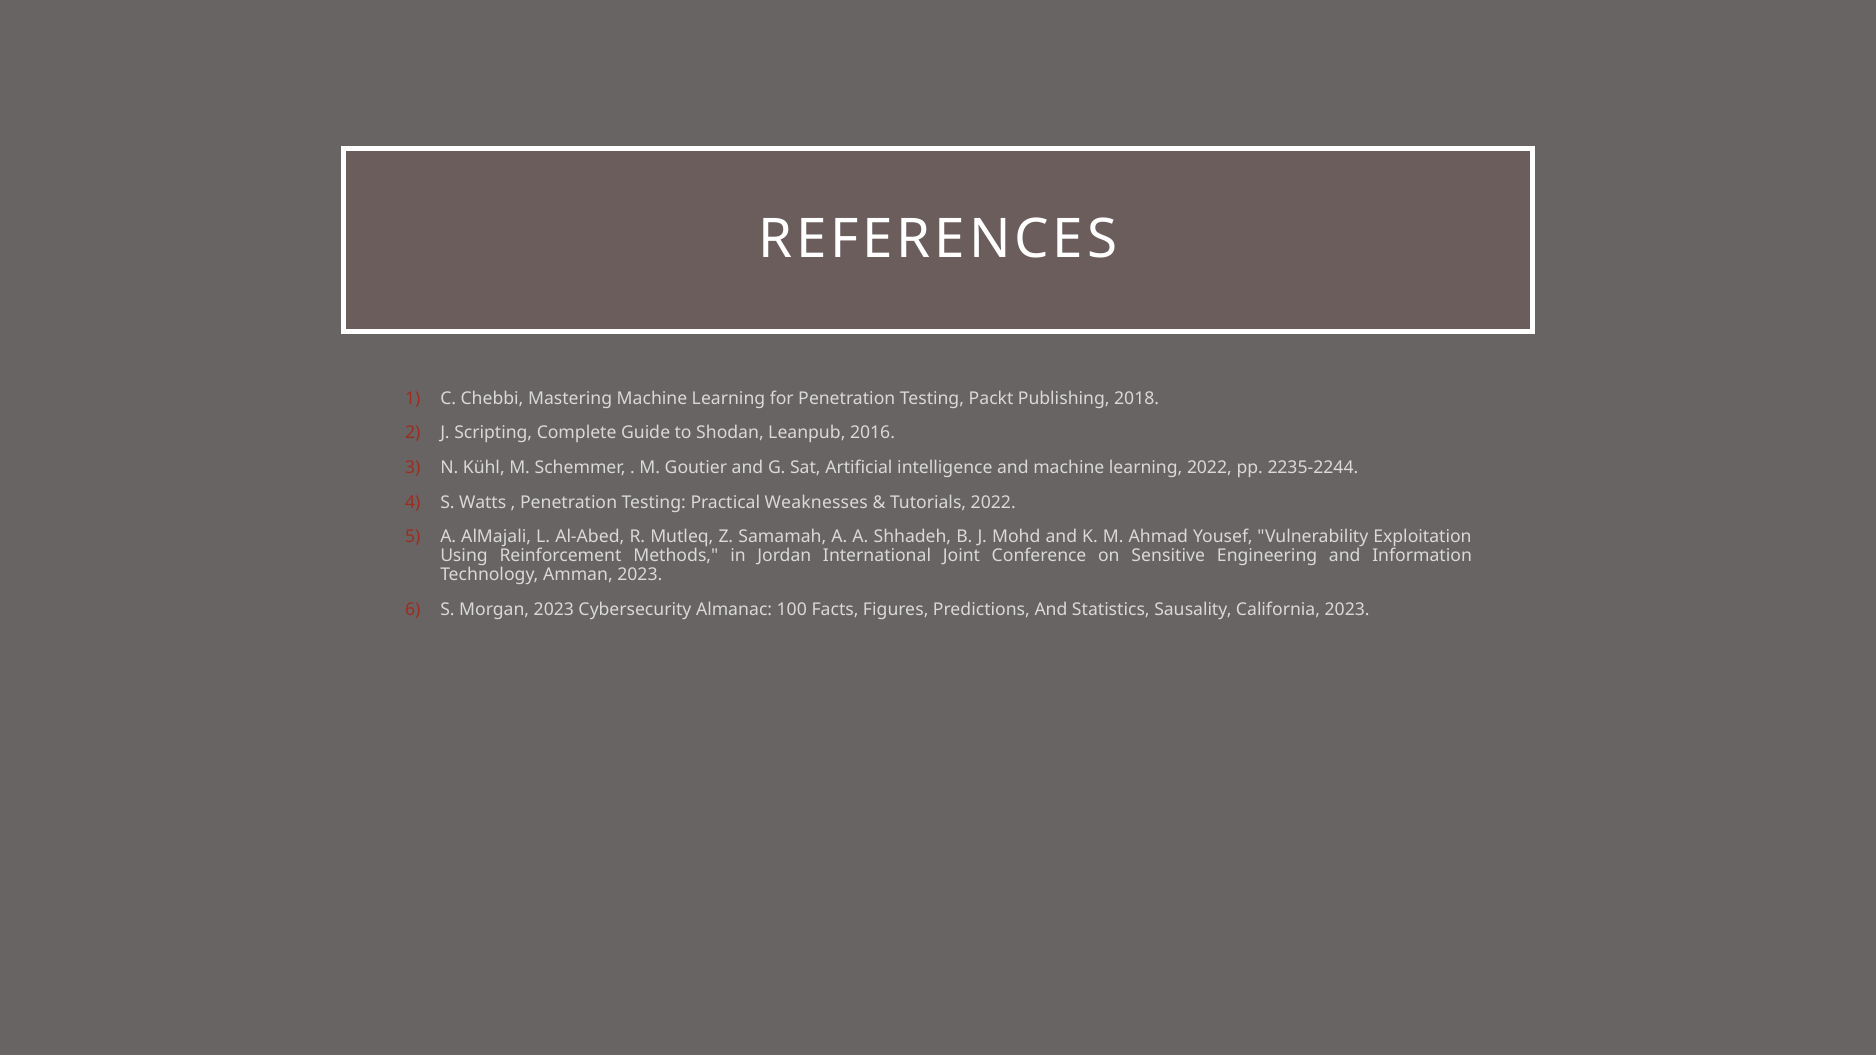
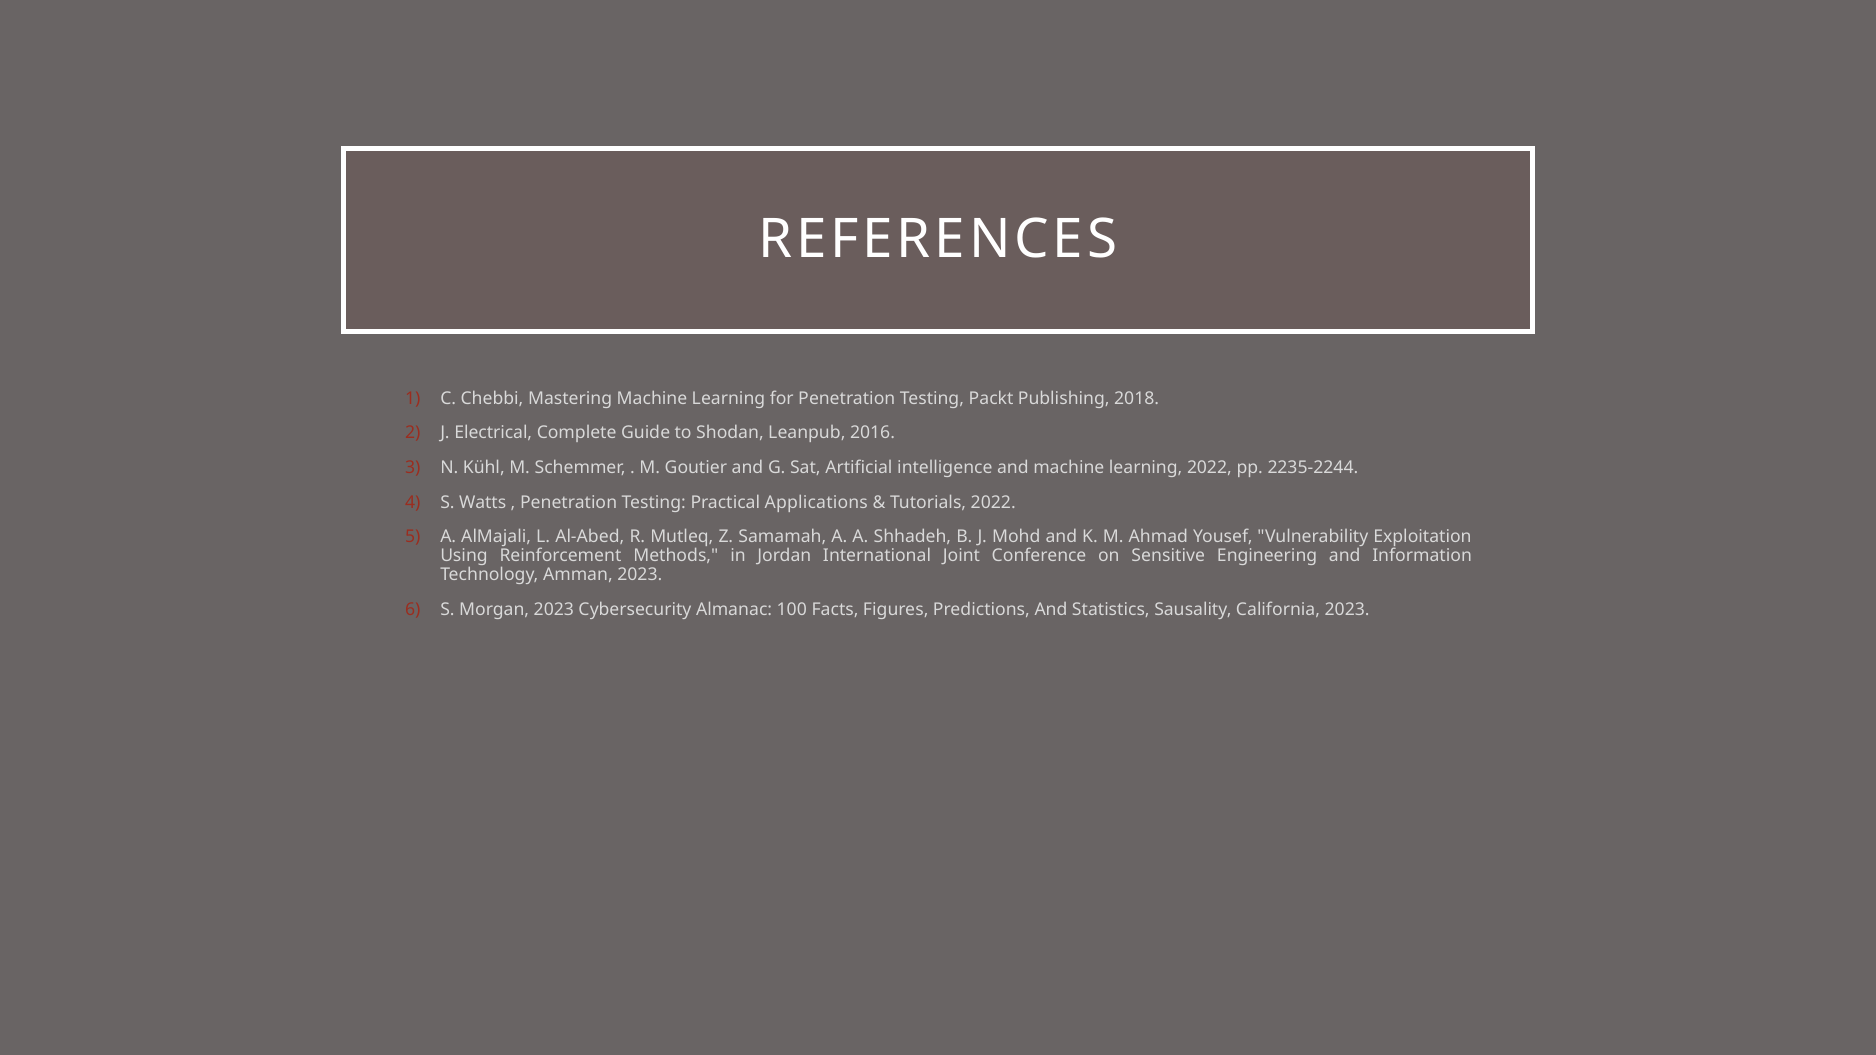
Scripting: Scripting -> Electrical (493, 433)
Weaknesses: Weaknesses -> Applications (816, 502)
